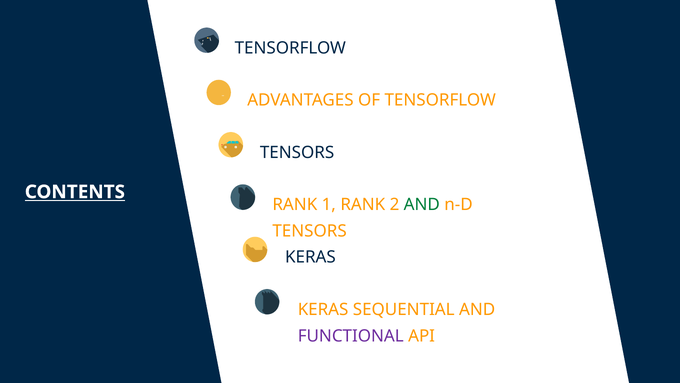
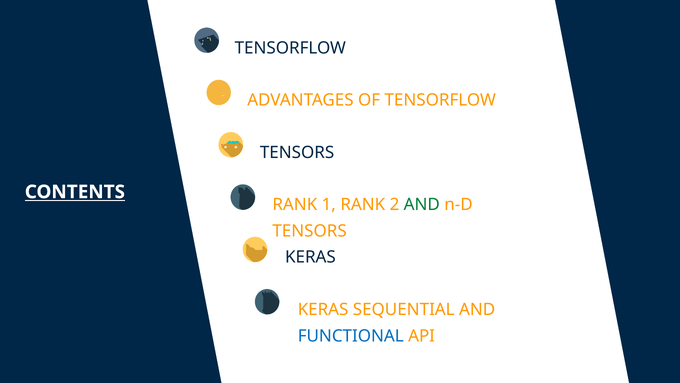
FUNCTIONAL colour: purple -> blue (351, 336)
